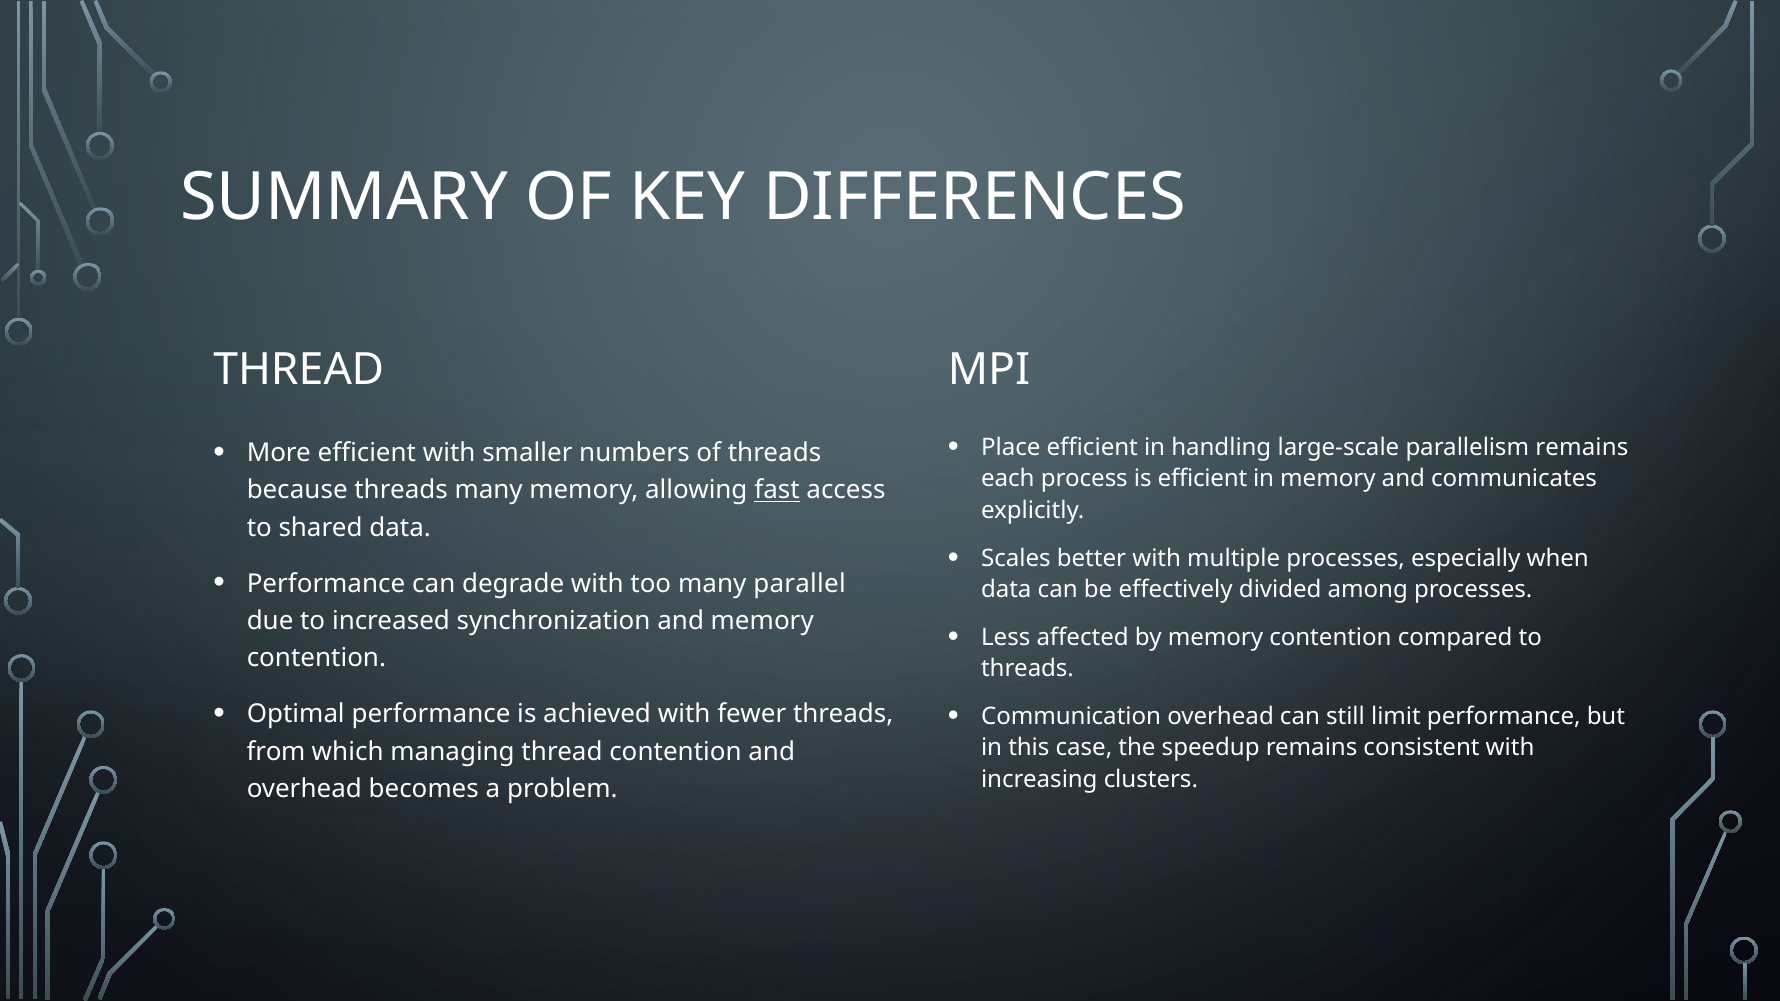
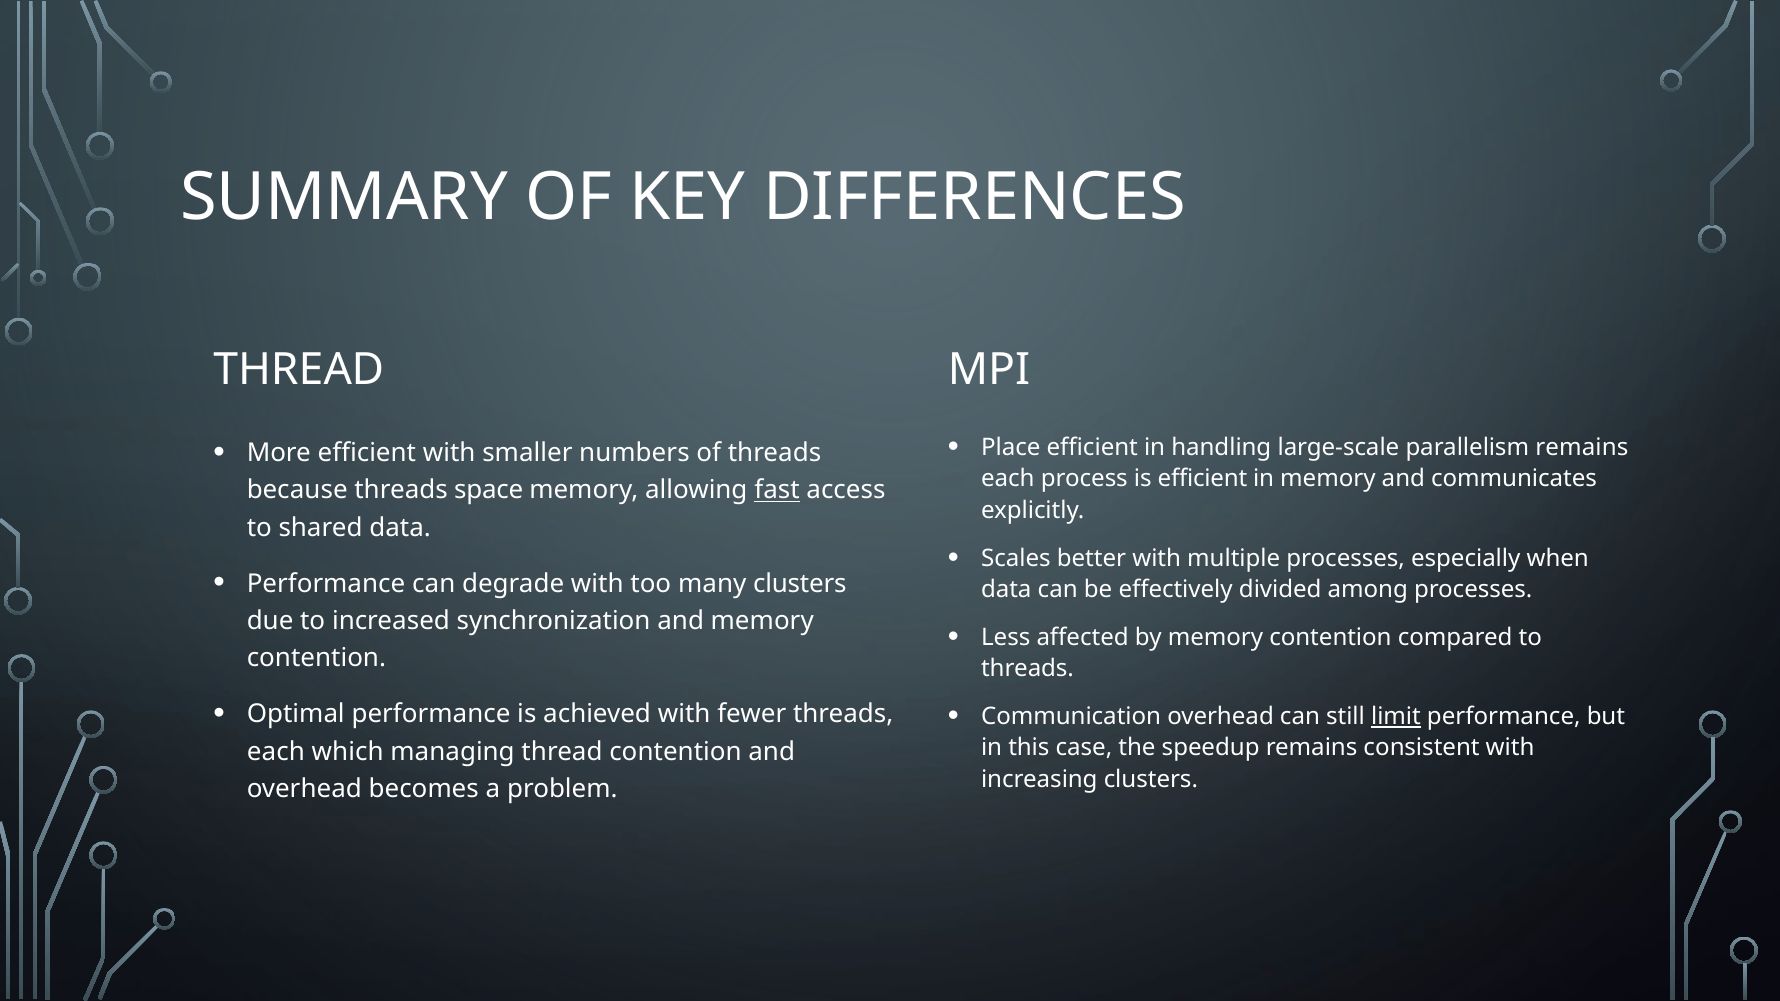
threads many: many -> space (489, 490)
many parallel: parallel -> clusters (800, 584)
limit underline: none -> present (1396, 717)
from: from -> each (276, 752)
